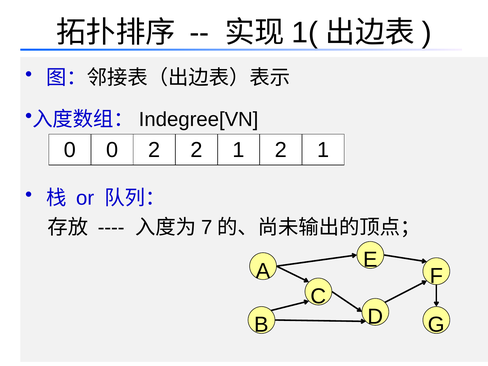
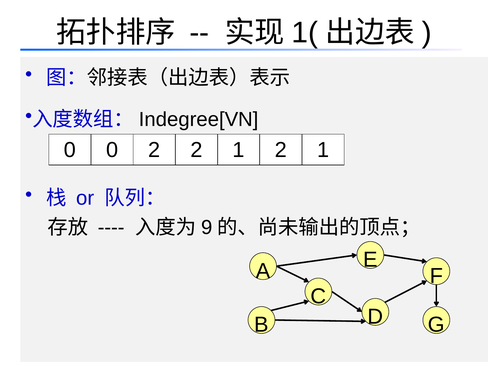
7: 7 -> 9 (207, 228)
